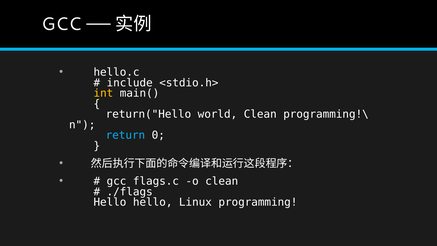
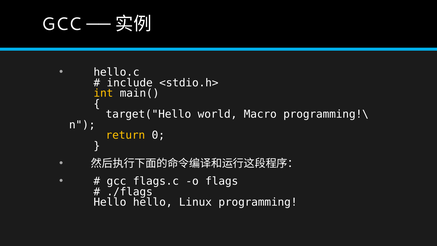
return("Hello: return("Hello -> target("Hello (148, 114)
world Clean: Clean -> Macro (260, 114)
return colour: light blue -> yellow (125, 135)
o clean: clean -> flags (222, 181)
